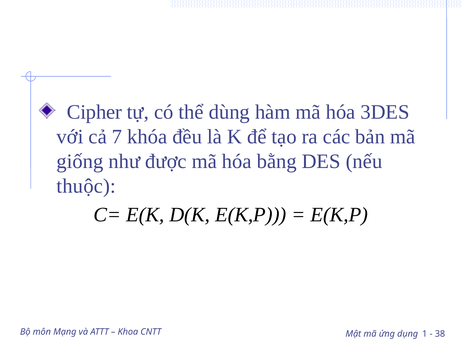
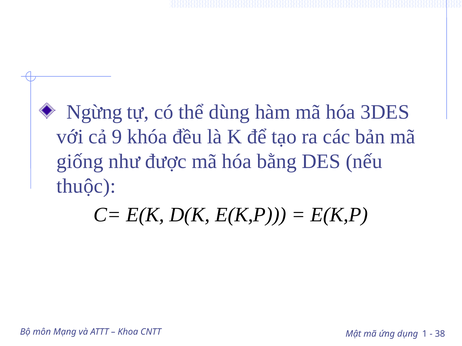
Cipher: Cipher -> Ngừng (94, 112)
7: 7 -> 9 (117, 137)
